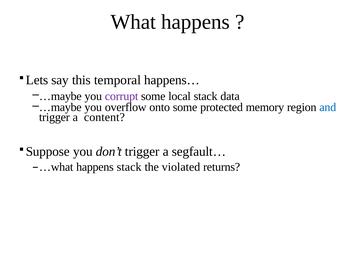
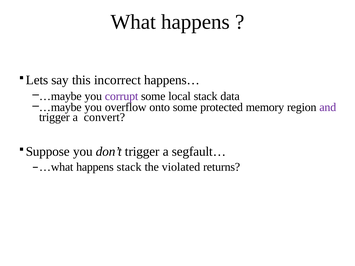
temporal: temporal -> incorrect (117, 80)
and colour: blue -> purple (328, 107)
content: content -> convert (104, 117)
